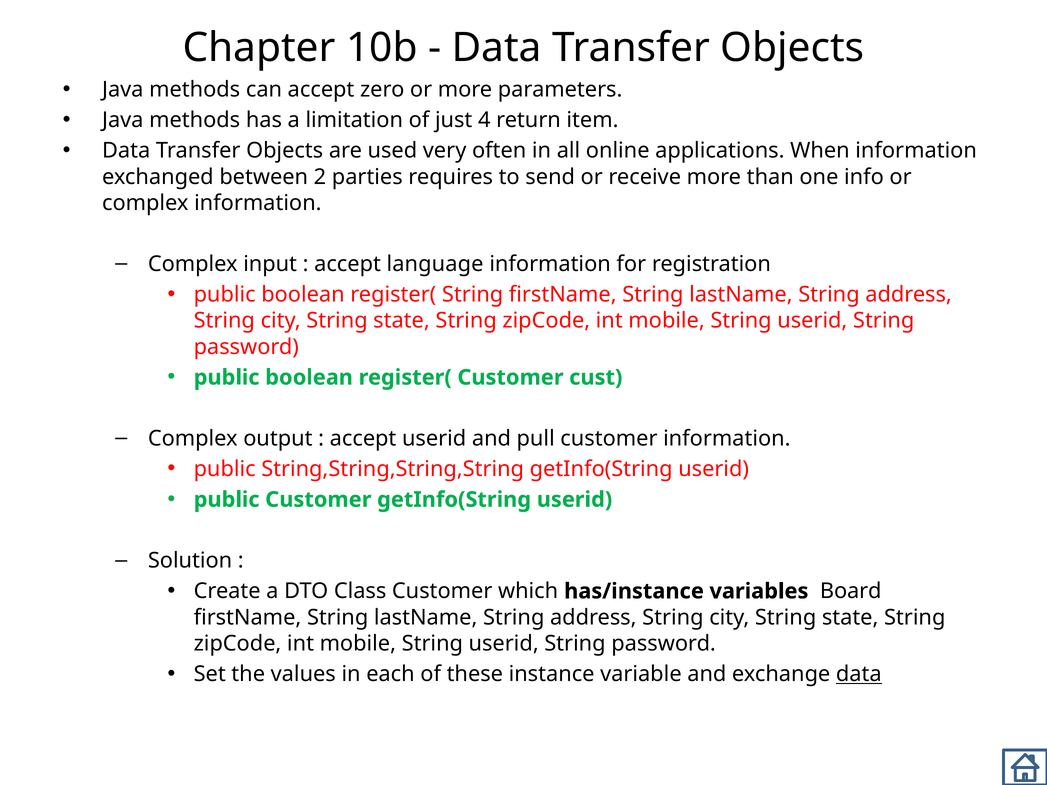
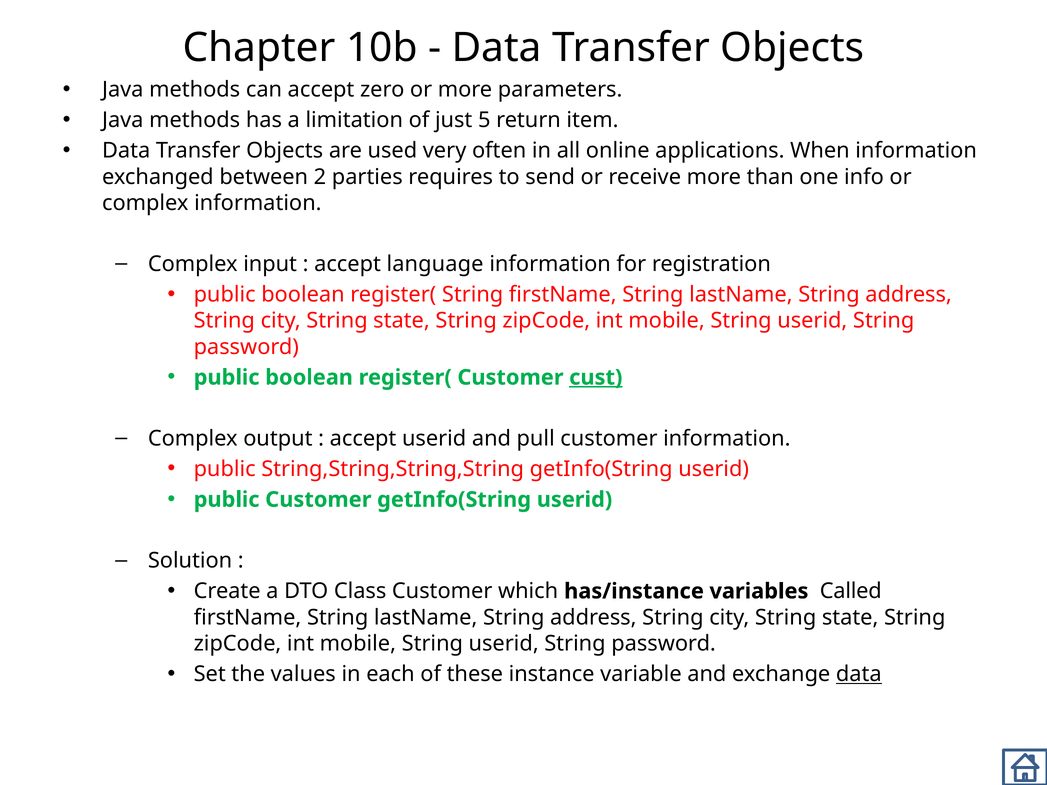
4: 4 -> 5 (484, 120)
cust underline: none -> present (596, 378)
Board: Board -> Called (851, 591)
